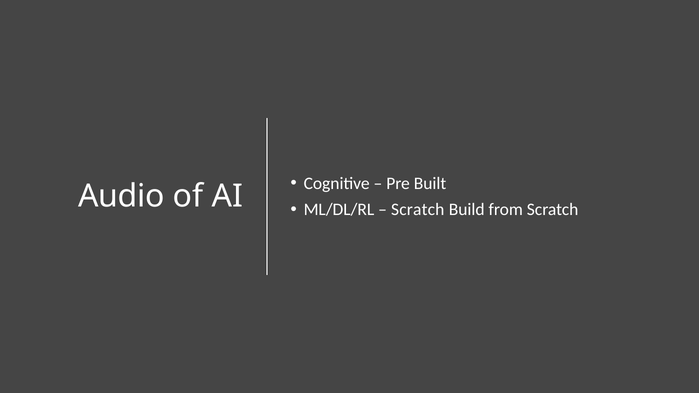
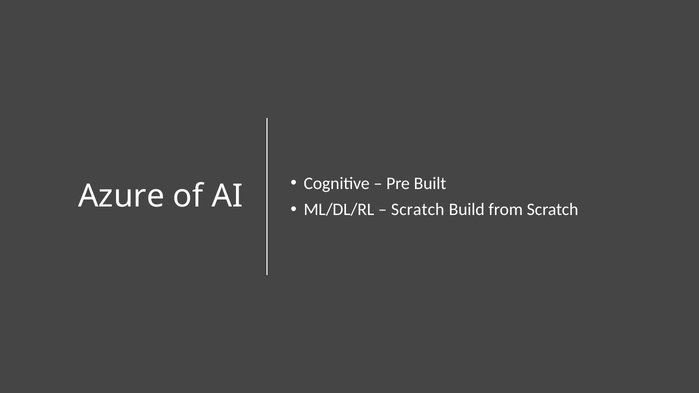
Audio: Audio -> Azure (121, 196)
